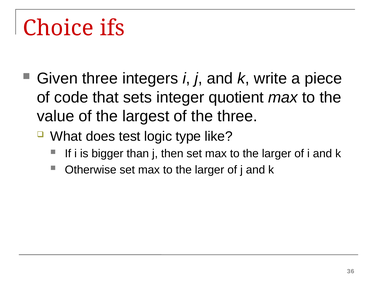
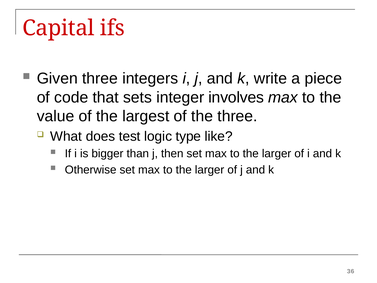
Choice: Choice -> Capital (58, 28)
quotient: quotient -> involves (236, 97)
